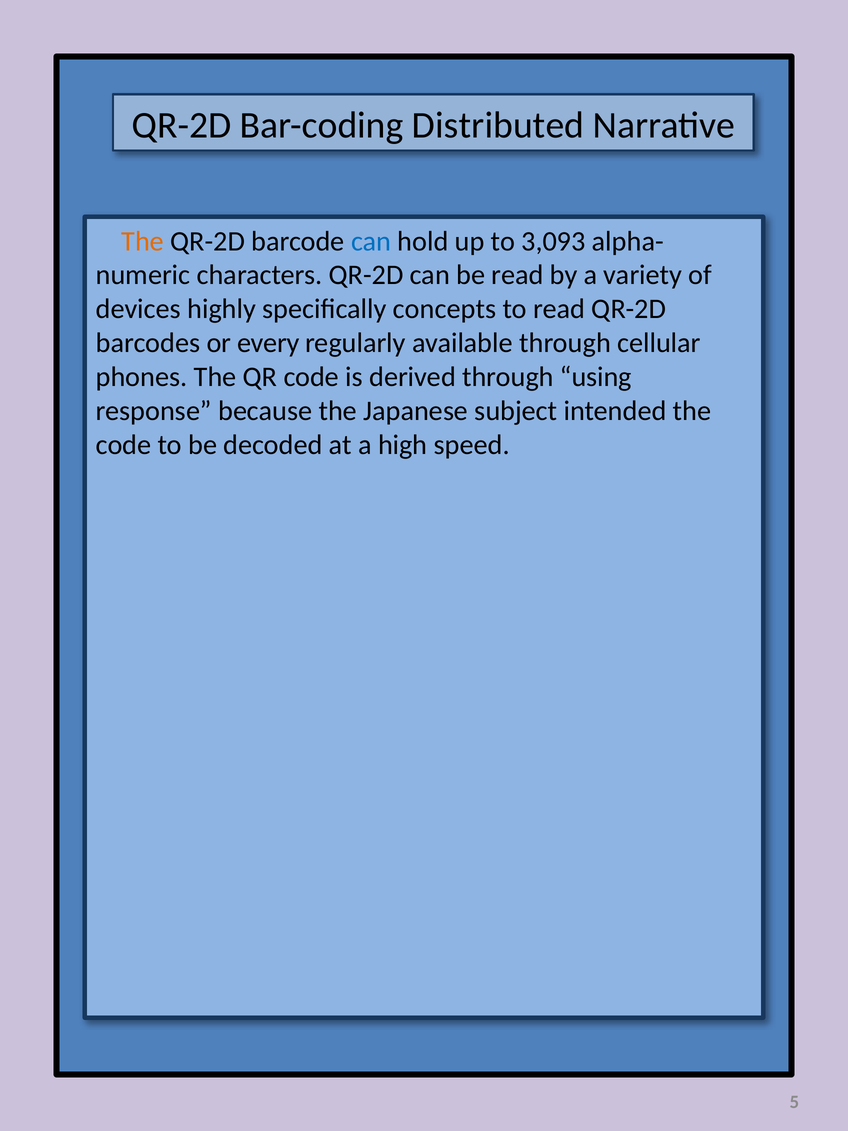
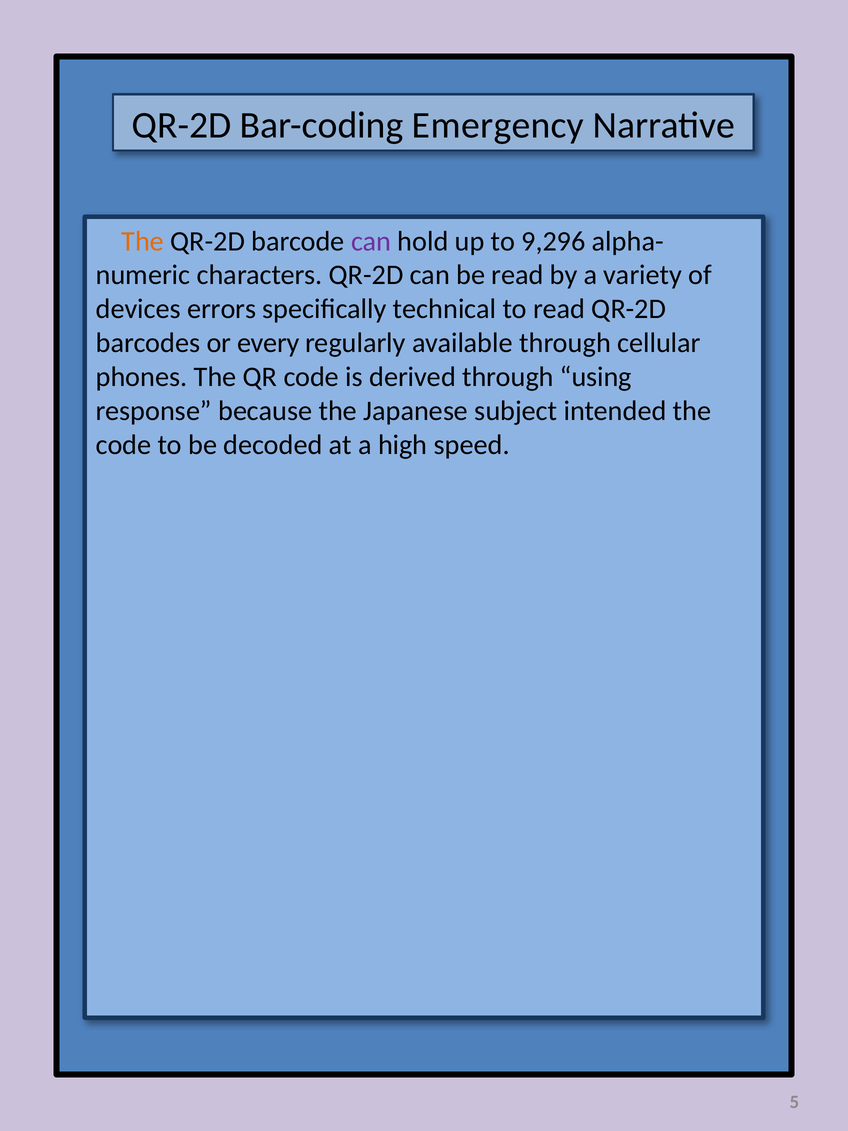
Distributed: Distributed -> Emergency (498, 125)
can colour: blue -> purple (371, 241)
3,093: 3,093 -> 9,296 (553, 241)
highly: highly -> errors (222, 309)
concepts: concepts -> technical (445, 309)
